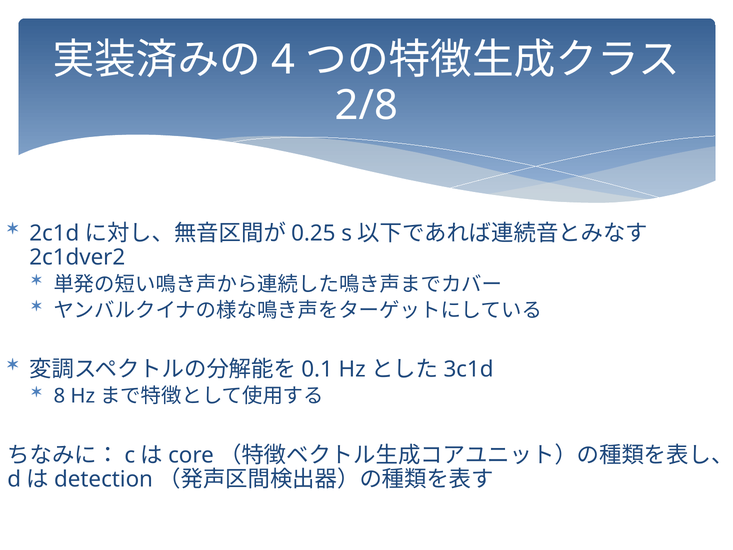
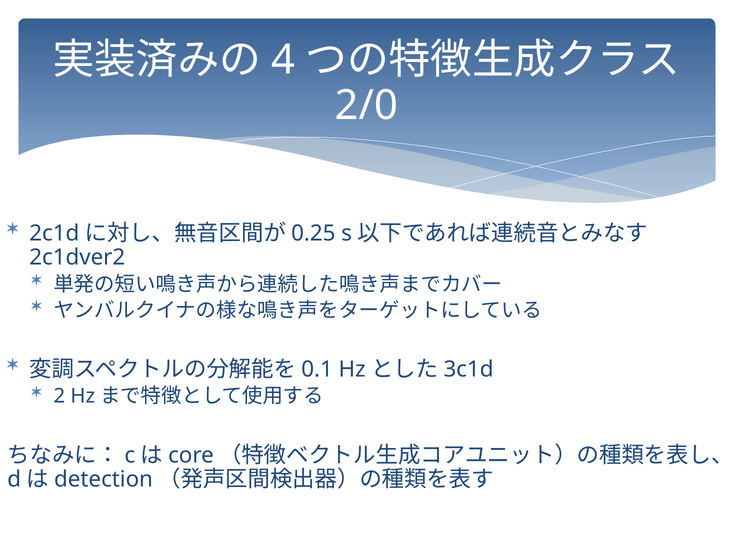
2/8: 2/8 -> 2/0 (366, 105)
8: 8 -> 2 (59, 396)
